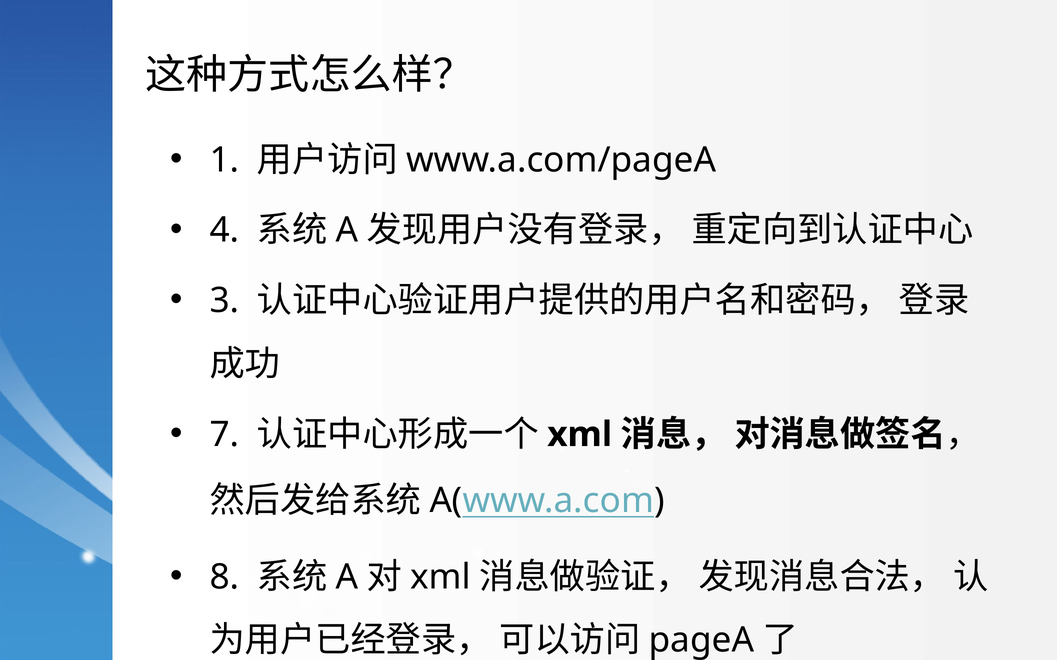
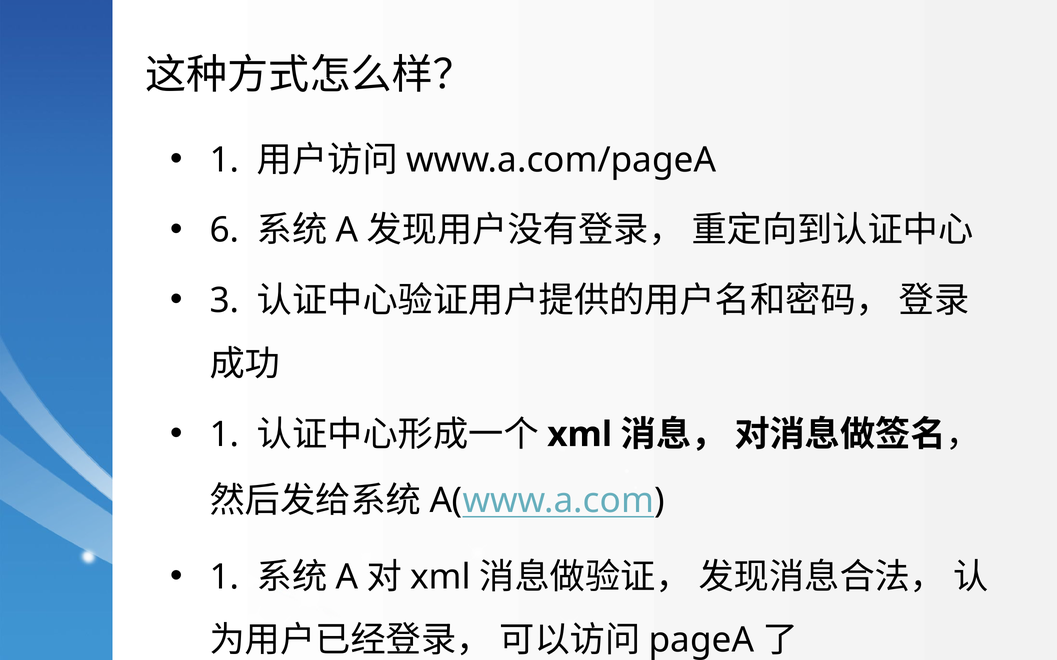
4: 4 -> 6 (225, 231)
7: 7 -> 1 (225, 435)
8: 8 -> 1 (225, 578)
